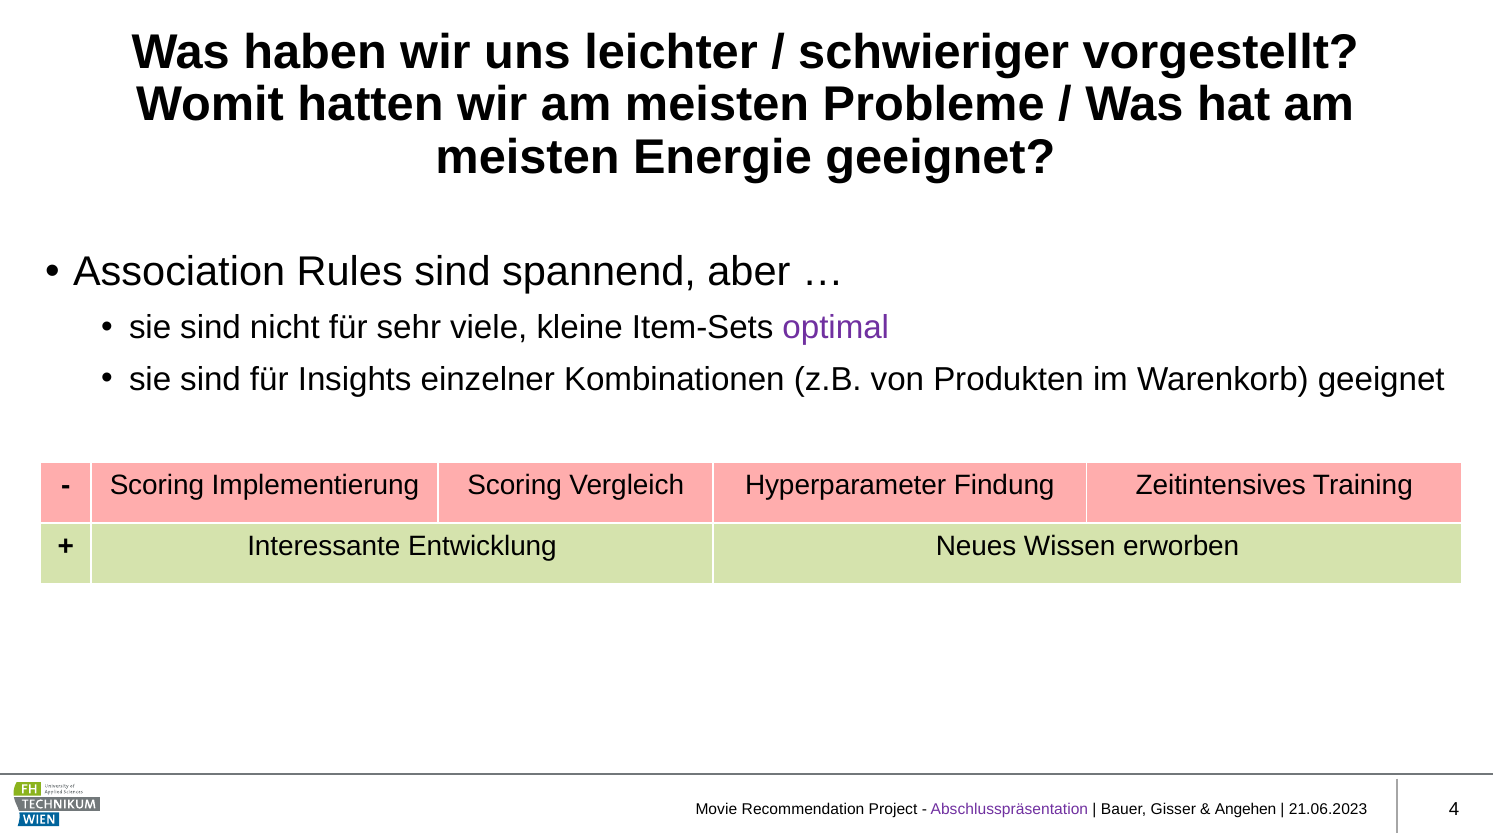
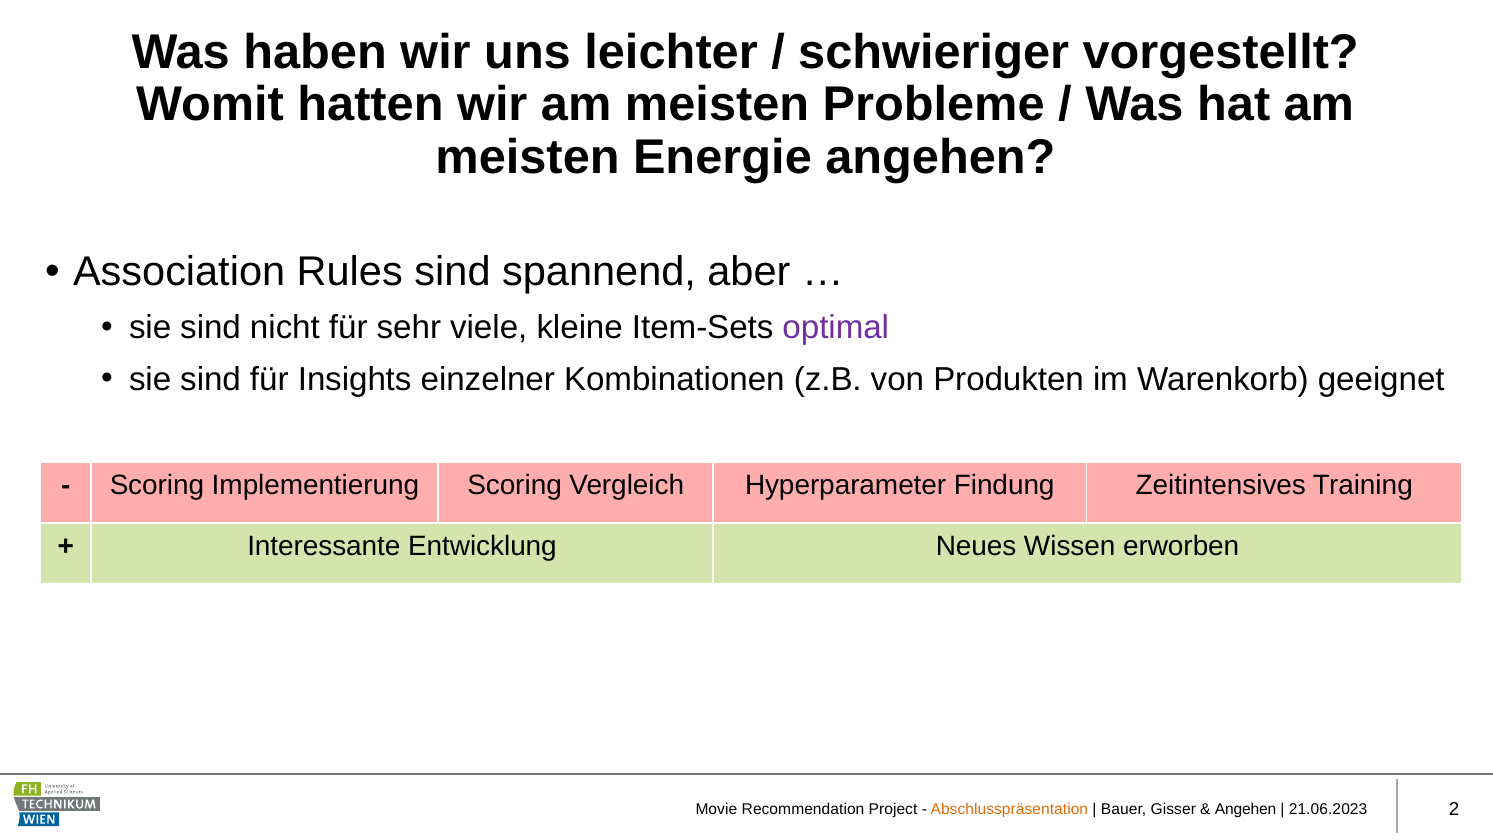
Energie geeignet: geeignet -> angehen (940, 158)
Abschlusspräsentation colour: purple -> orange (1009, 809)
4: 4 -> 2 (1454, 809)
